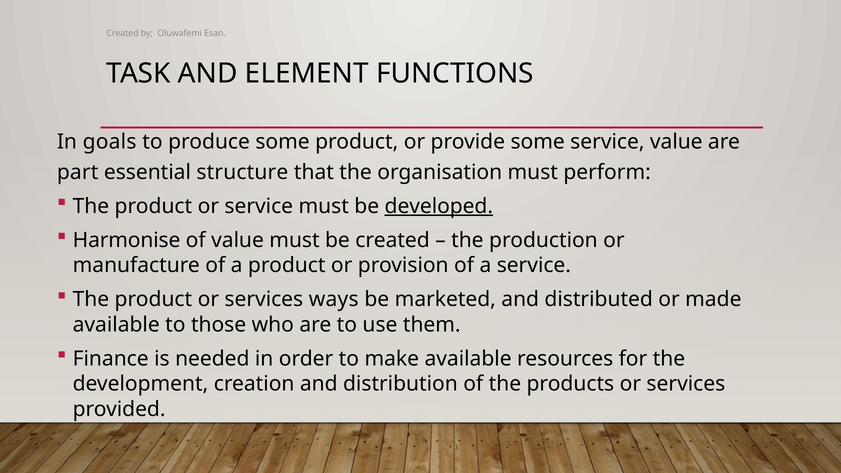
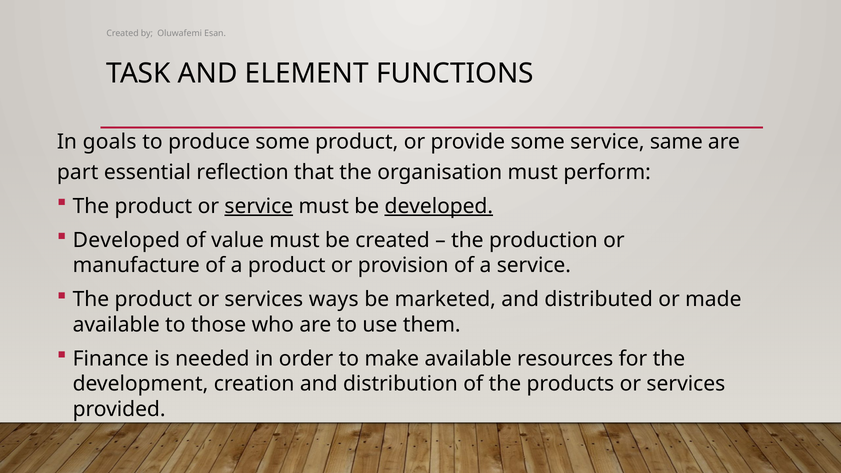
service value: value -> same (676, 142)
structure: structure -> reflection (243, 172)
service underline: none -> present (259, 206)
Harmonise: Harmonise -> Developed (126, 240)
